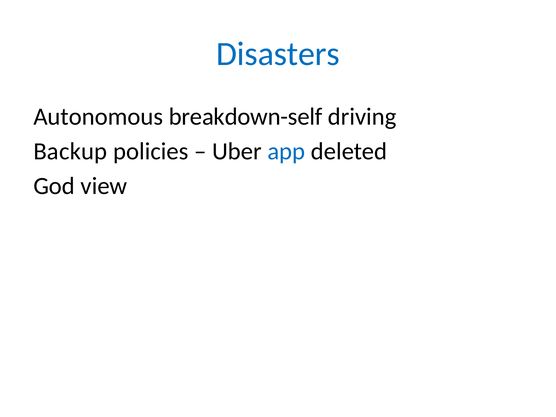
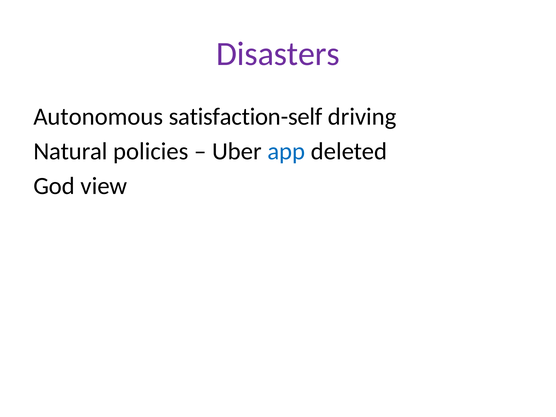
Disasters colour: blue -> purple (278, 54)
breakdown-self: breakdown-self -> satisfaction-self (246, 117)
Backup: Backup -> Natural (71, 151)
